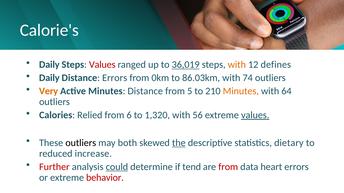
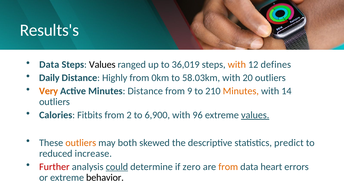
Calorie's: Calorie's -> Results's (49, 30)
Daily: Daily -> Data (49, 65)
Values colour: red -> black (102, 65)
36,019 underline: present -> none (186, 65)
Distance Errors: Errors -> Highly (115, 78)
86.03km: 86.03km -> 58.03km (201, 78)
74: 74 -> 20 (248, 78)
5: 5 -> 9 (190, 91)
64: 64 -> 14 (286, 91)
Relied: Relied -> Fitbits (90, 115)
6: 6 -> 2 (129, 115)
1,320: 1,320 -> 6,900 (157, 115)
56: 56 -> 96 (198, 115)
outliers colour: black -> orange (81, 143)
the underline: present -> none (179, 143)
dietary: dietary -> predict (289, 143)
tend: tend -> zero (192, 167)
from colour: red -> orange (228, 167)
behavior colour: red -> black (105, 178)
